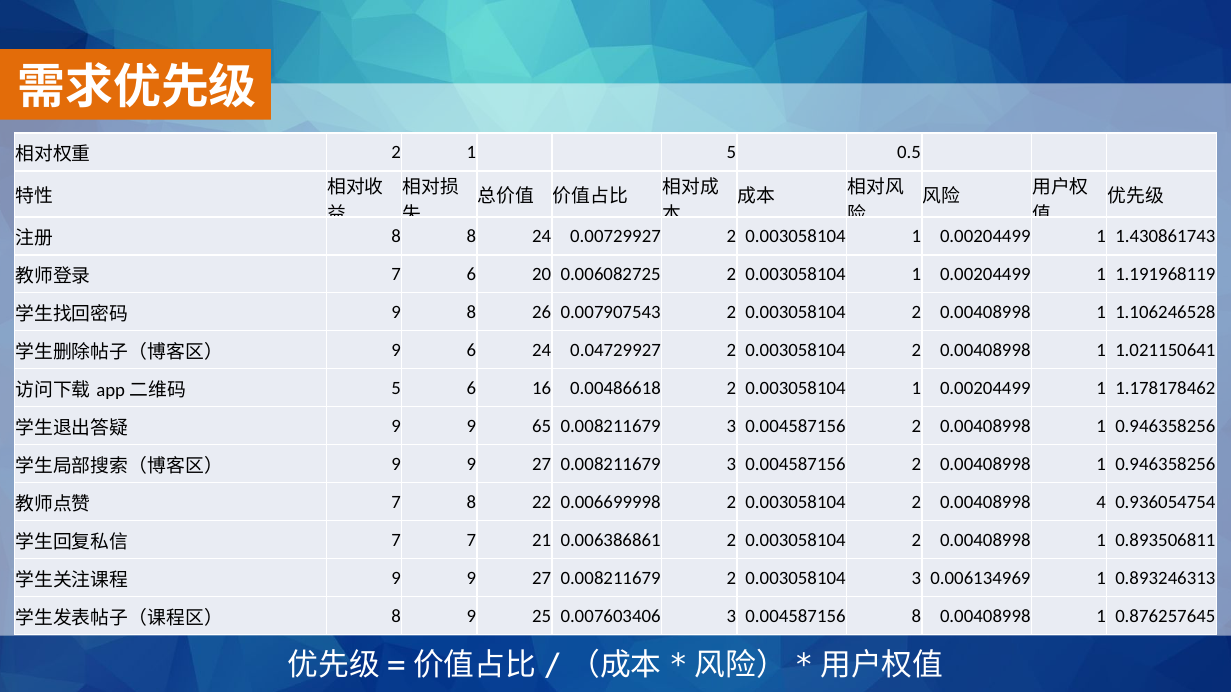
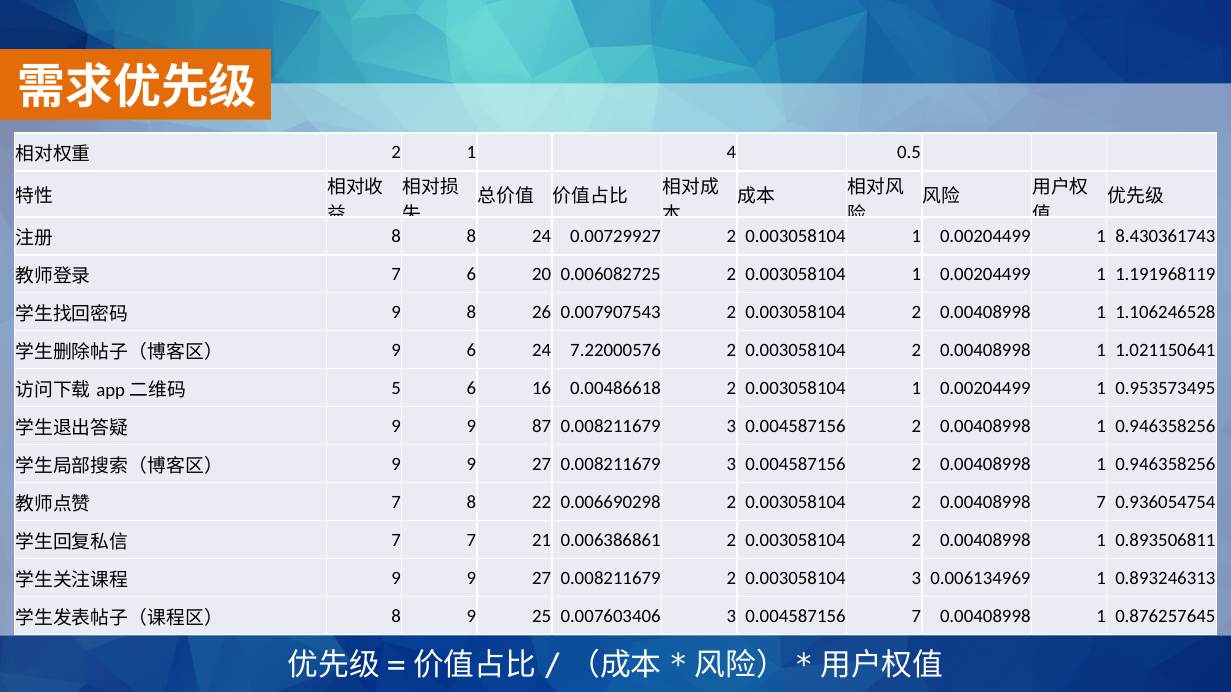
1 5: 5 -> 4 (731, 153)
1.430861743: 1.430861743 -> 8.430361743 (1165, 237)
0.04729927: 0.04729927 -> 7.22000576 (616, 351)
1.178178462: 1.178178462 -> 0.953573495 (1165, 389)
65: 65 -> 87 (542, 427)
0.006699998: 0.006699998 -> 0.006690298 (611, 503)
0.00408998 4: 4 -> 7 (1101, 503)
0.004587156 8: 8 -> 7 (916, 617)
